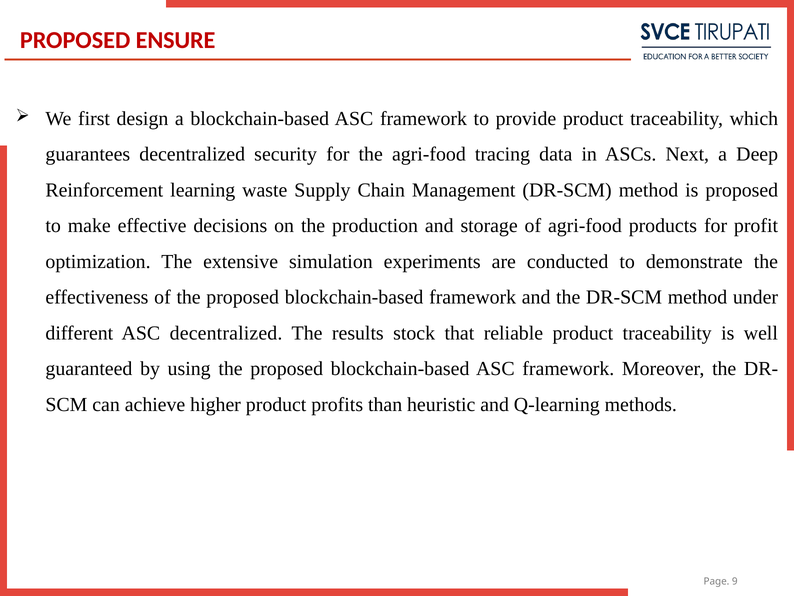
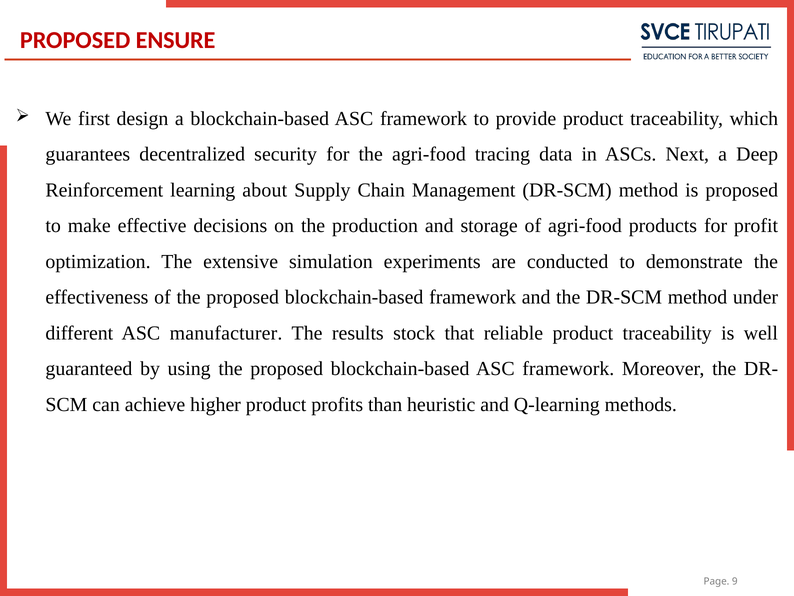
waste: waste -> about (265, 190)
ASC decentralized: decentralized -> manufacturer (226, 333)
